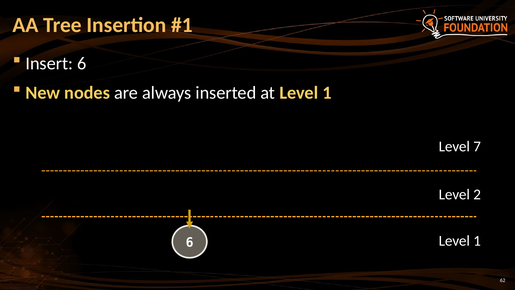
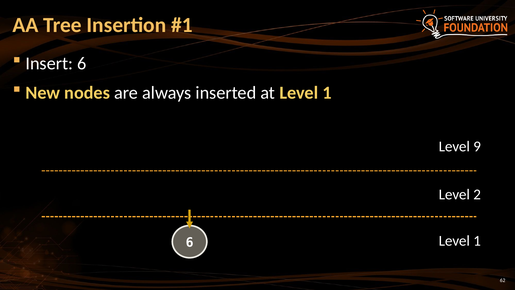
7: 7 -> 9 (477, 146)
